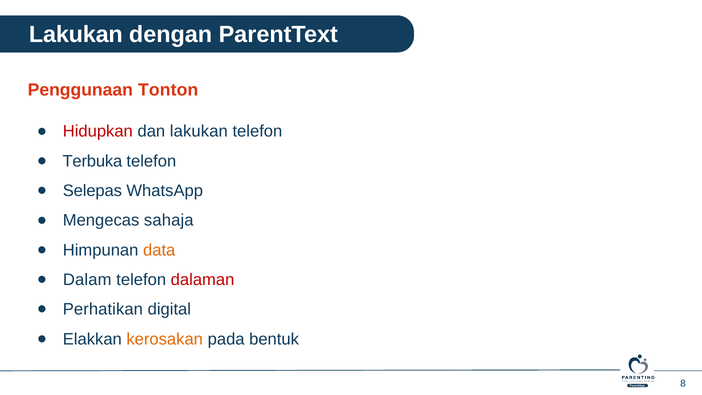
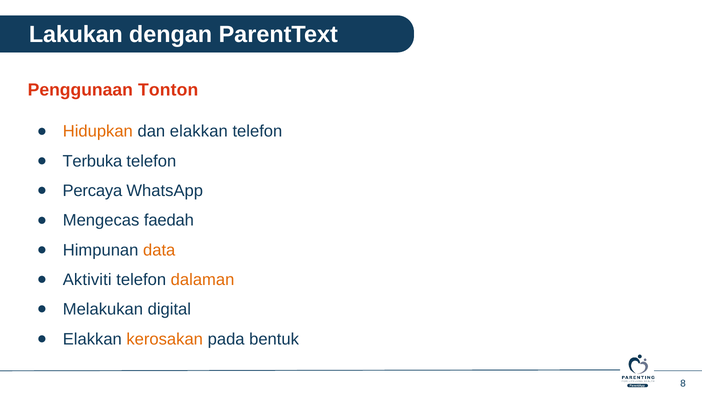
Hidupkan colour: red -> orange (98, 131)
dan lakukan: lakukan -> elakkan (199, 131)
Selepas: Selepas -> Percaya (92, 191)
sahaja: sahaja -> faedah (169, 220)
Dalam: Dalam -> Aktiviti (87, 280)
dalaman colour: red -> orange (203, 280)
Perhatikan: Perhatikan -> Melakukan (103, 309)
